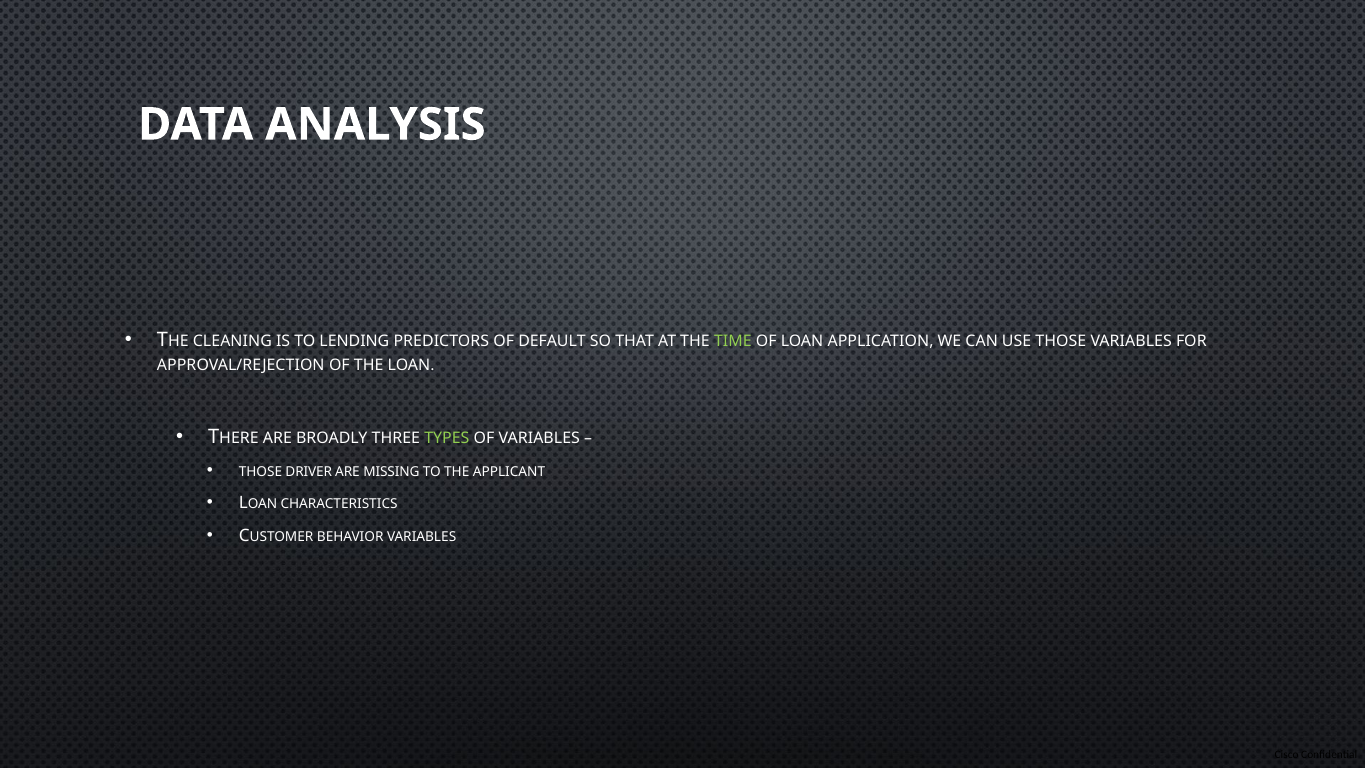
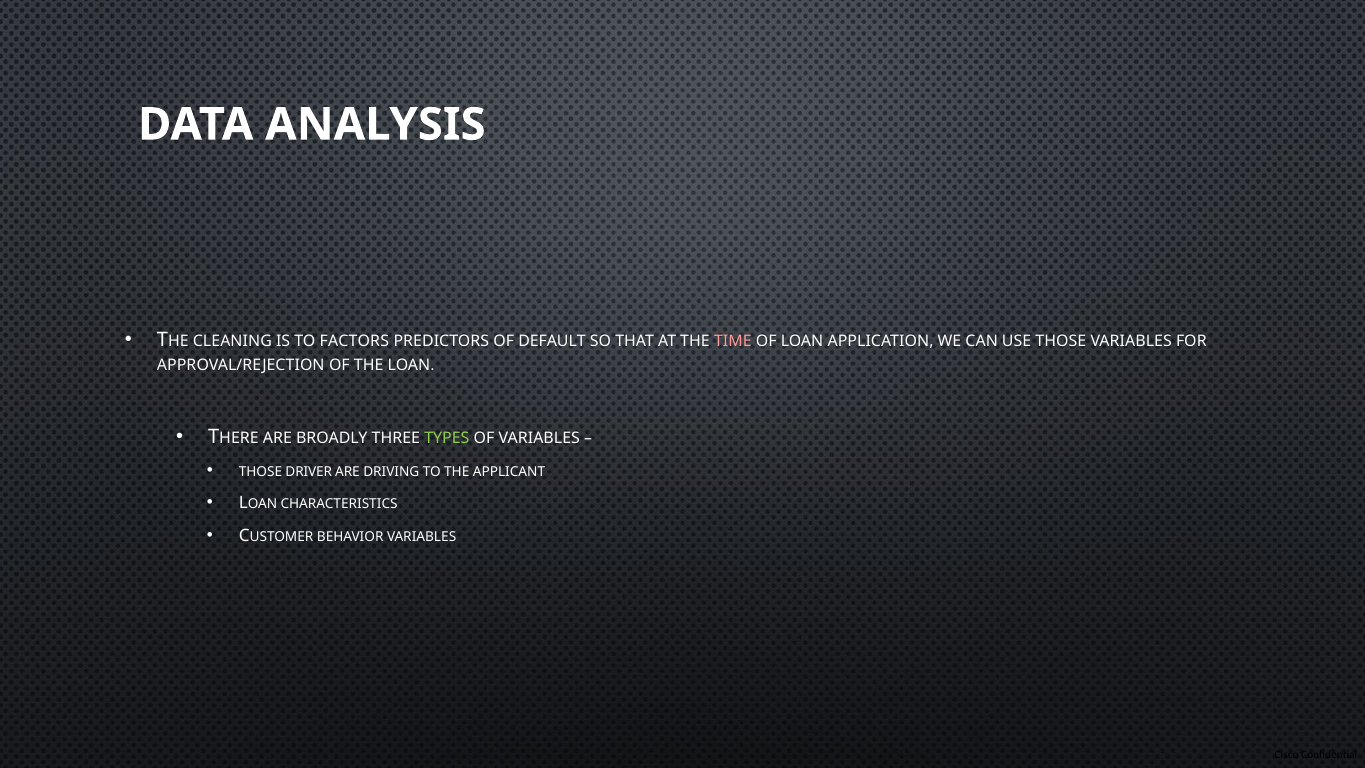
LENDING: LENDING -> FACTORS (354, 341)
TIME colour: light green -> pink (733, 341)
MISSING: MISSING -> DRIVING (391, 472)
